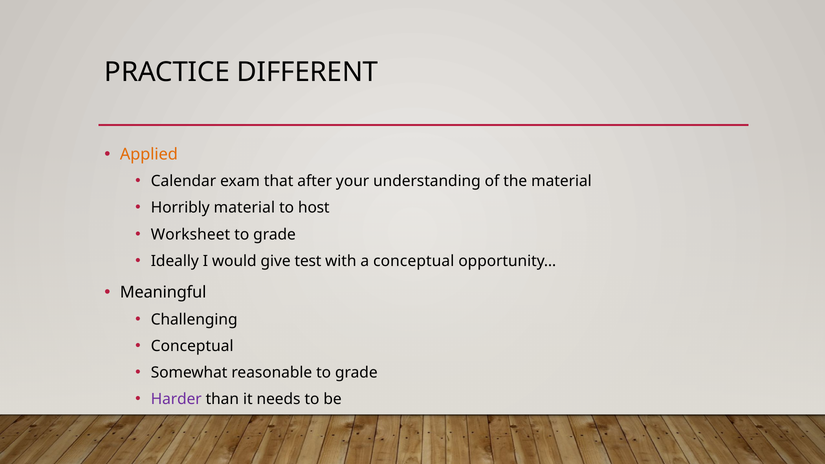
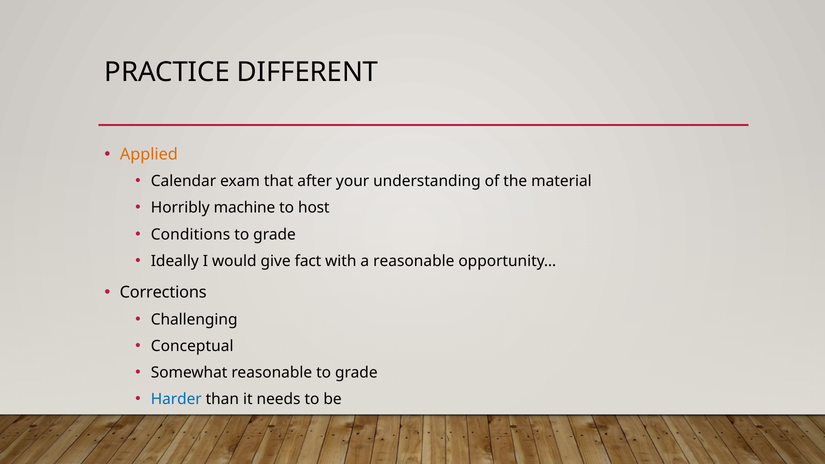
Horribly material: material -> machine (244, 208)
Worksheet: Worksheet -> Conditions (190, 234)
test: test -> fact (308, 261)
a conceptual: conceptual -> reasonable (414, 261)
Meaningful: Meaningful -> Corrections (163, 293)
Harder colour: purple -> blue (176, 399)
